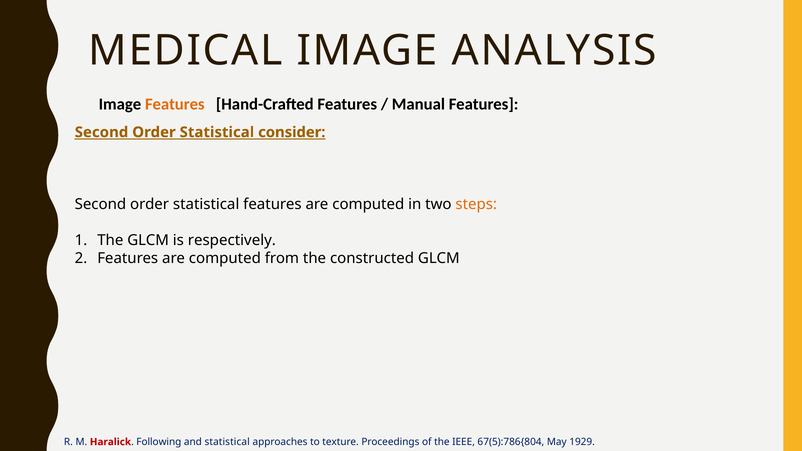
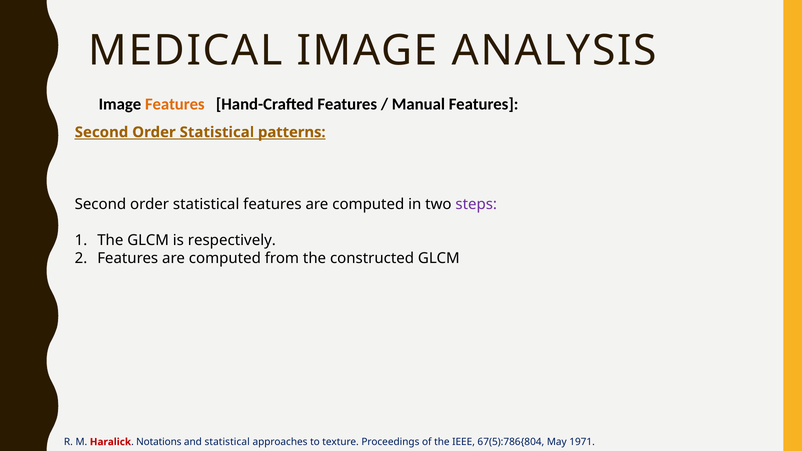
consider: consider -> patterns (292, 132)
steps colour: orange -> purple (476, 204)
Following: Following -> Notations (159, 442)
1929: 1929 -> 1971 (582, 442)
